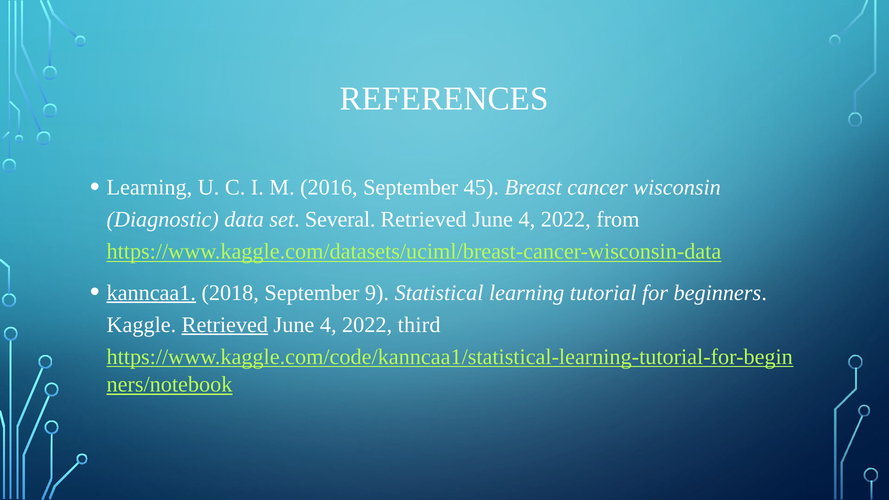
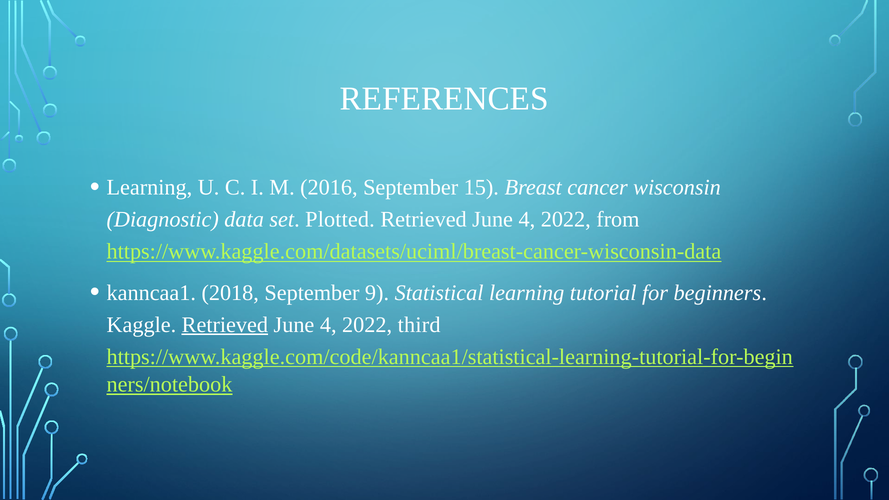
45: 45 -> 15 (481, 188)
Several: Several -> Plotted (340, 220)
kanncaa1 underline: present -> none (151, 293)
